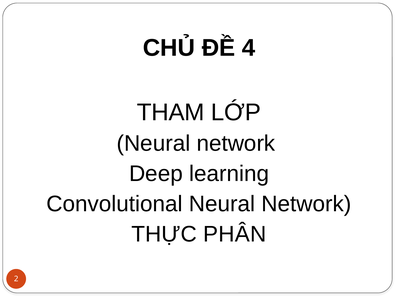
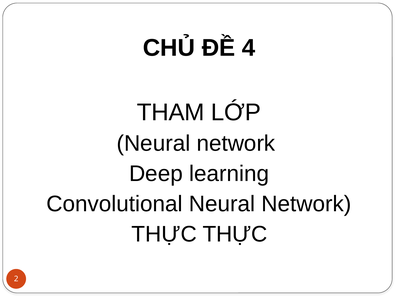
THỰC PHÂN: PHÂN -> THỰC (235, 234)
